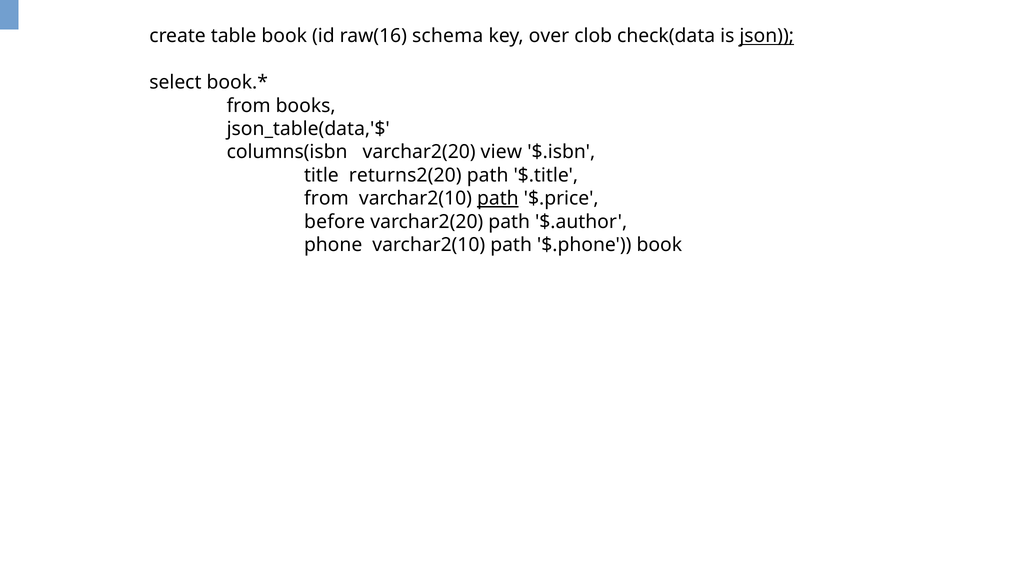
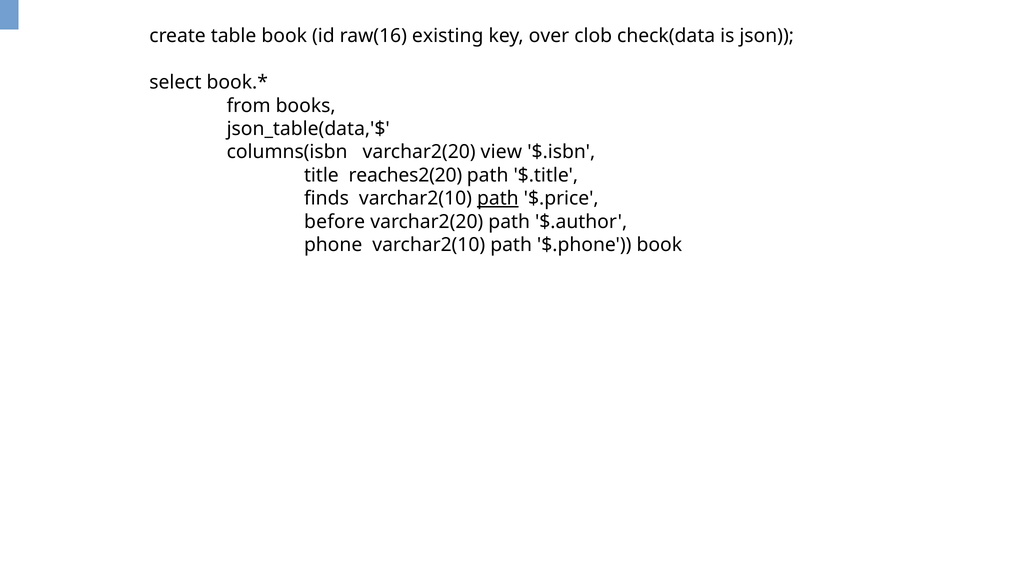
schema: schema -> existing (448, 36)
json underline: present -> none (767, 36)
returns2(20: returns2(20 -> reaches2(20 (405, 175)
from: from -> finds (326, 198)
